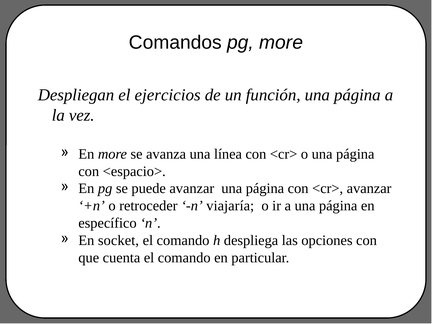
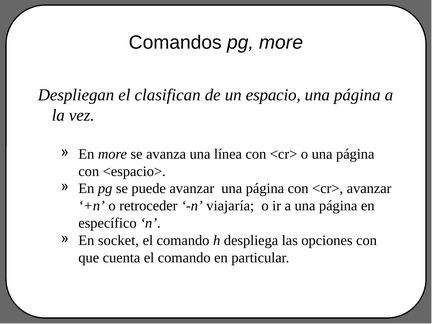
ejercicios: ejercicios -> clasifican (168, 95)
función: función -> espacio (273, 95)
